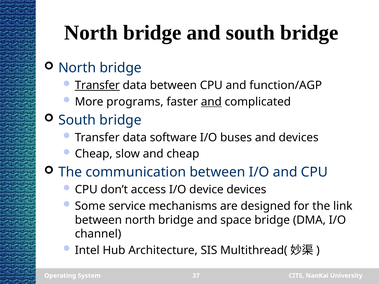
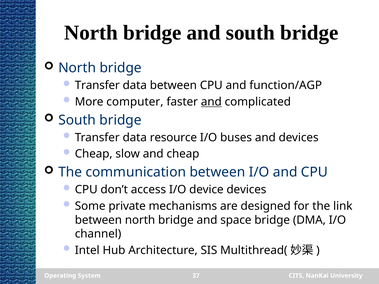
Transfer underline: present -> none (97, 85)
programs: programs -> computer (135, 102)
software: software -> resource (173, 138)
service: service -> private (127, 206)
